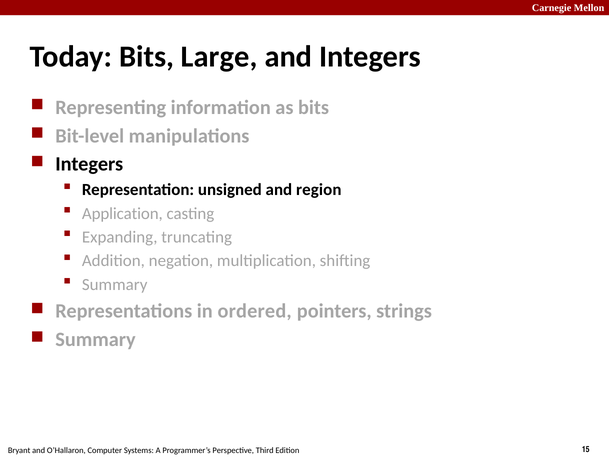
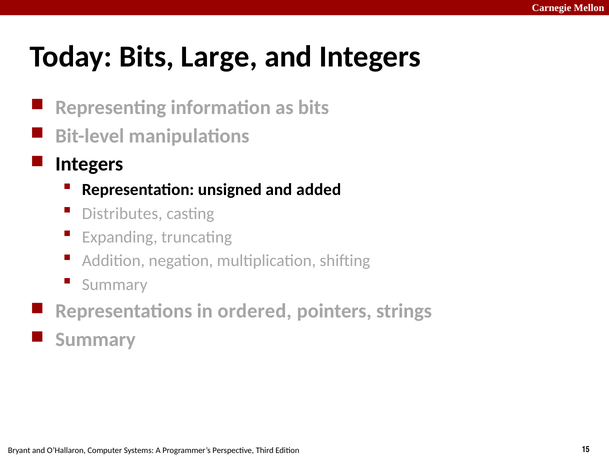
region: region -> added (319, 190)
Application: Application -> Distributes (122, 213)
